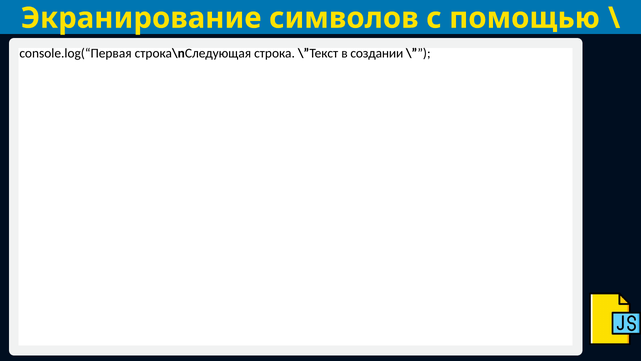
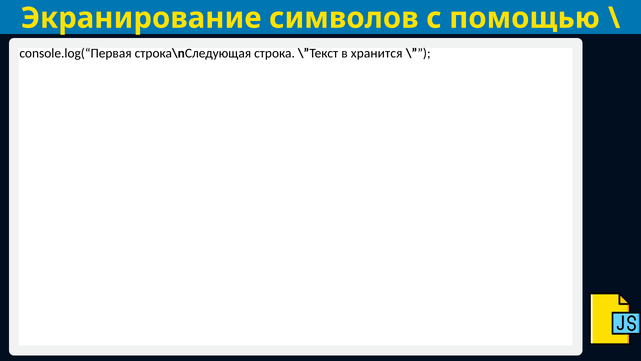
создании: создании -> хранится (377, 53)
